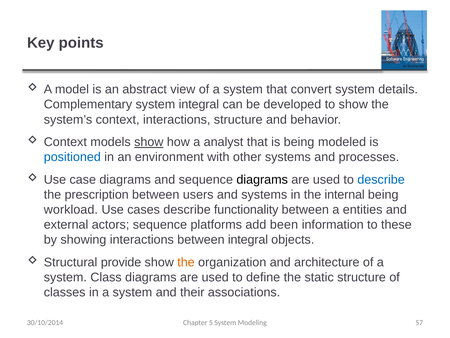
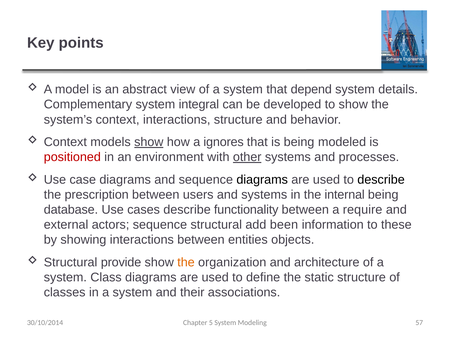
convert: convert -> depend (311, 89)
analyst: analyst -> ignores (224, 142)
positioned colour: blue -> red (72, 157)
other underline: none -> present (247, 157)
describe colour: blue -> black (381, 179)
workload: workload -> database (71, 209)
entities: entities -> require (363, 209)
sequence platforms: platforms -> structural (216, 224)
between integral: integral -> entities (248, 239)
